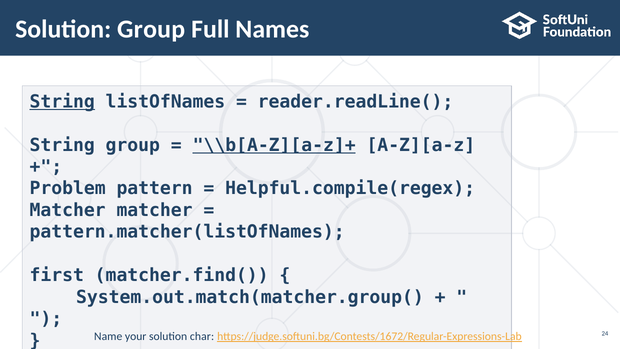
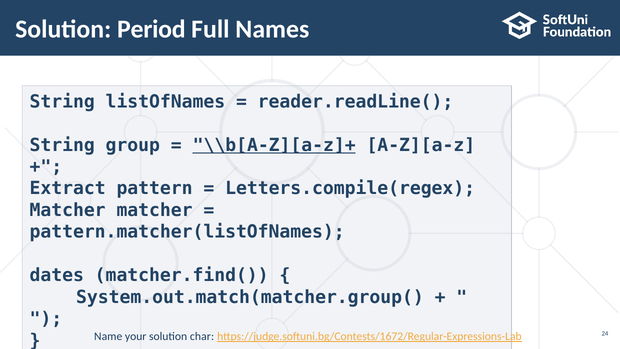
Solution Group: Group -> Period (151, 29)
String underline: present -> none (62, 102)
Problem: Problem -> Extract (68, 188)
Helpful.compile(regex: Helpful.compile(regex -> Letters.compile(regex (350, 188)
first: first -> dates (57, 275)
